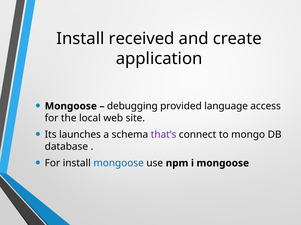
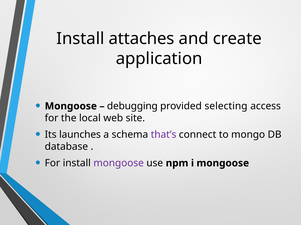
received: received -> attaches (142, 39)
language: language -> selecting (226, 106)
mongoose colour: blue -> purple (119, 164)
